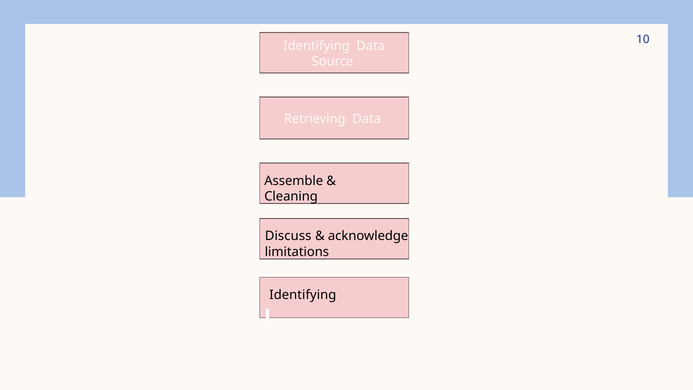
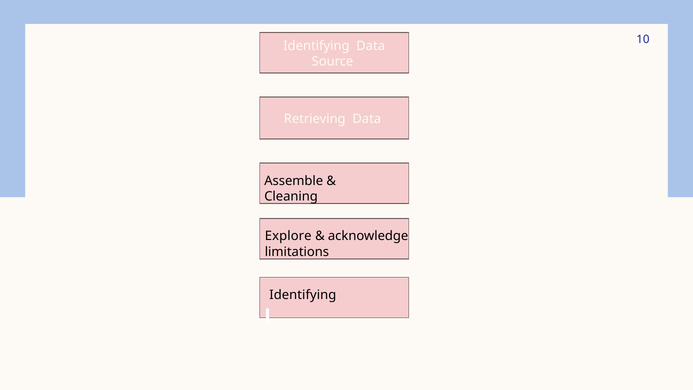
Discuss: Discuss -> Explore (288, 236)
